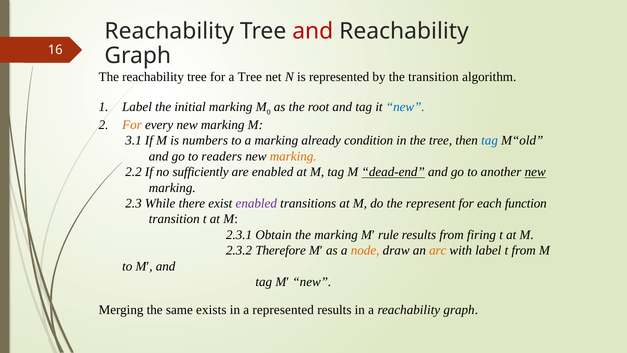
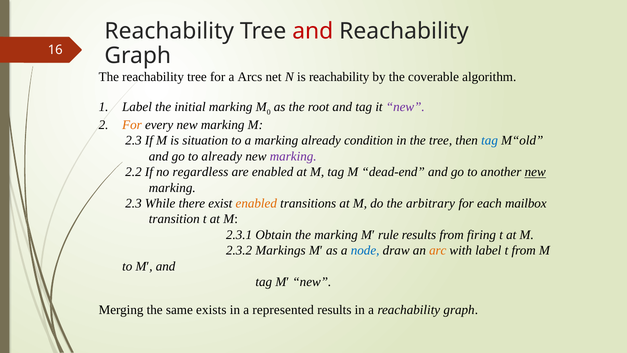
a Tree: Tree -> Arcs (250, 77)
is represented: represented -> reachability (339, 77)
the transition: transition -> coverable (434, 77)
new colour: blue -> purple (405, 107)
3.1: 3.1 -> 2.3 (134, 141)
numbers: numbers -> situation (205, 141)
to readers: readers -> already (222, 156)
marking colour: orange -> purple (293, 156)
sufficiently: sufficiently -> regardless (200, 172)
dead-end underline: present -> none (393, 172)
enabled colour: purple -> orange (256, 203)
represent: represent -> arbitrary (431, 203)
function: function -> mailbox (526, 203)
Therefore: Therefore -> Markings (281, 250)
node colour: orange -> blue (365, 250)
